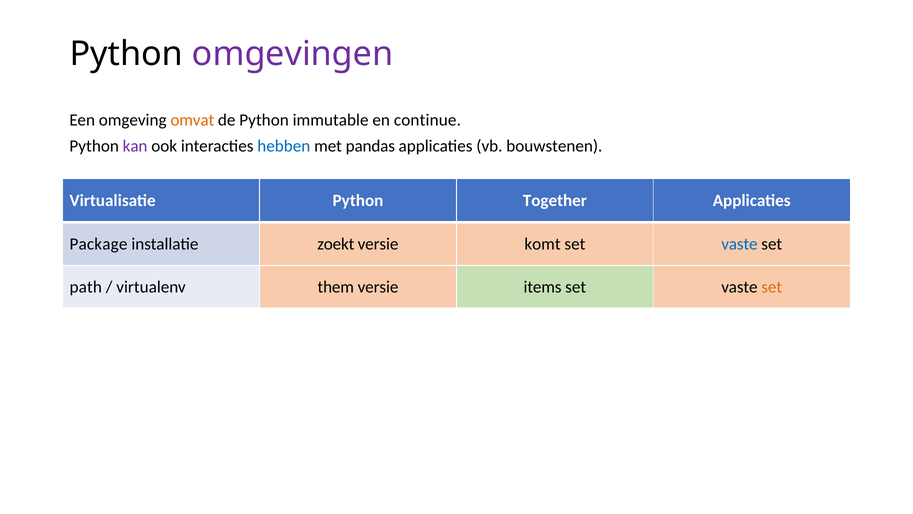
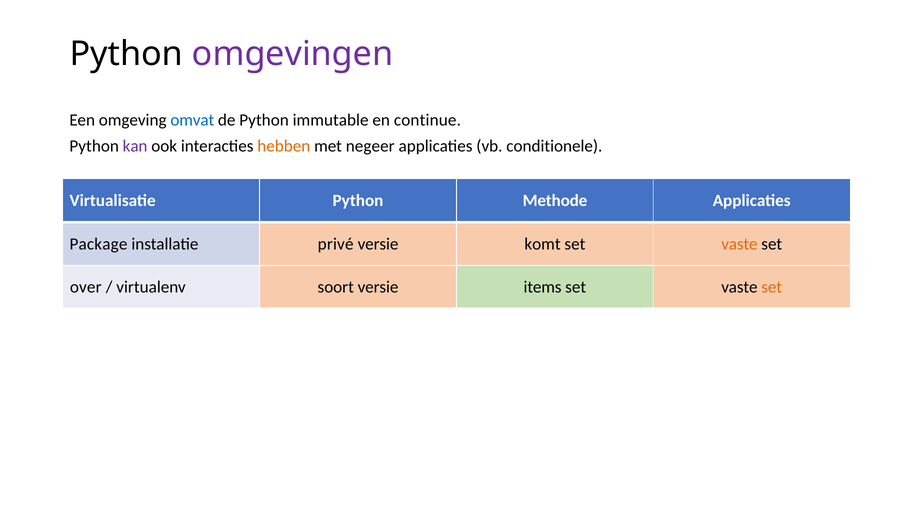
omvat colour: orange -> blue (192, 120)
hebben colour: blue -> orange (284, 146)
pandas: pandas -> negeer (370, 146)
bouwstenen: bouwstenen -> conditionele (554, 146)
Together: Together -> Methode (555, 200)
zoekt: zoekt -> privé (336, 244)
vaste colour: blue -> orange (739, 244)
path: path -> over (86, 287)
them: them -> soort (336, 287)
